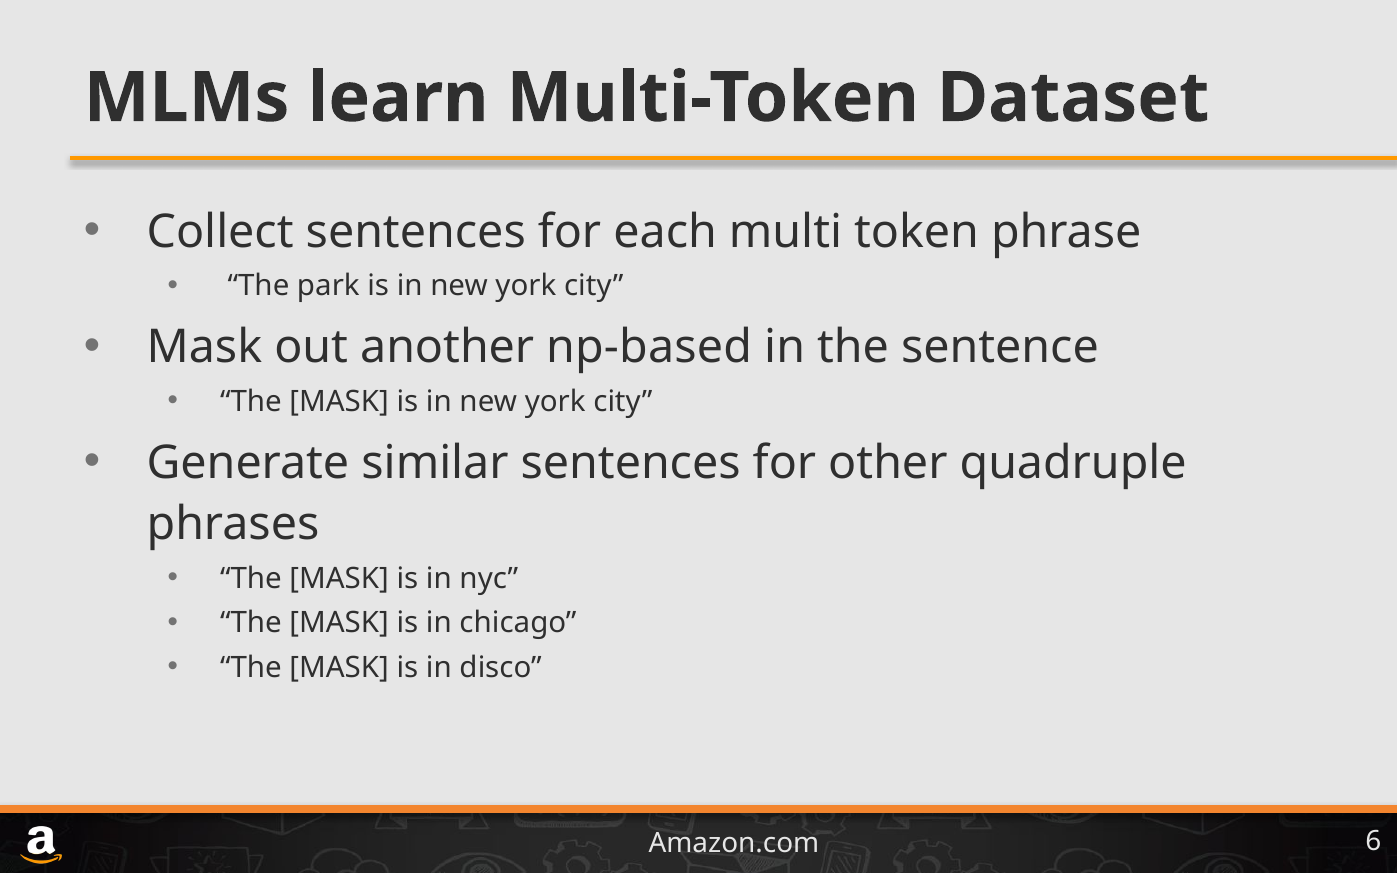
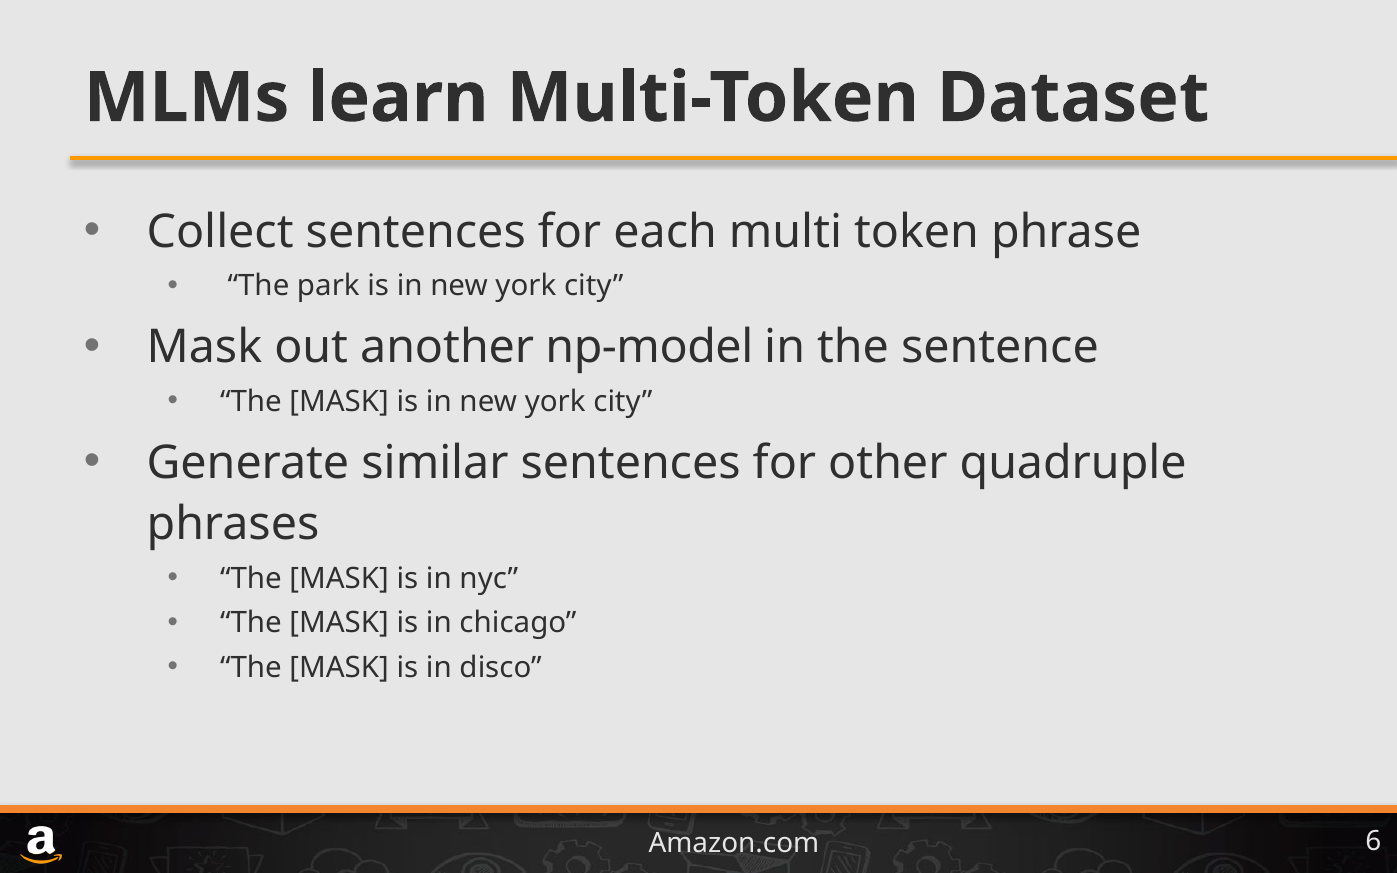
np-based: np-based -> np-model (649, 348)
